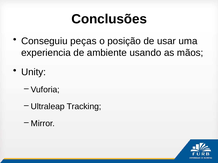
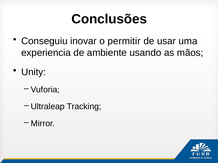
peças: peças -> inovar (83, 41)
posição: posição -> permitir (124, 41)
